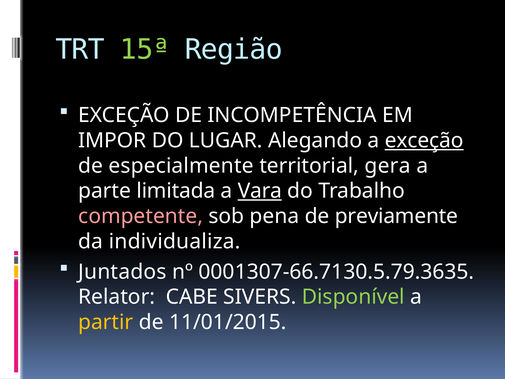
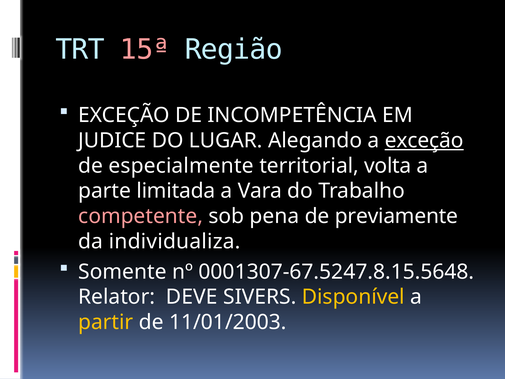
15ª colour: light green -> pink (145, 50)
IMPOR: IMPOR -> JUDICE (112, 140)
gera: gera -> volta (388, 166)
Vara underline: present -> none (260, 191)
Juntados: Juntados -> Somente (122, 272)
0001307-66.7130.5.79.3635: 0001307-66.7130.5.79.3635 -> 0001307-67.5247.8.15.5648 (336, 272)
CABE: CABE -> DEVE (192, 297)
Disponível colour: light green -> yellow (353, 297)
11/01/2015: 11/01/2015 -> 11/01/2003 (228, 322)
